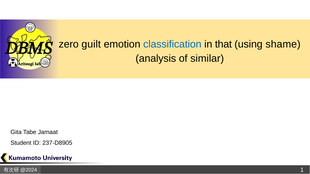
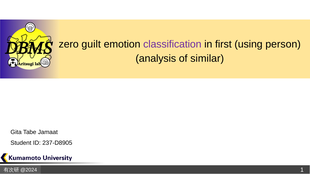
classification colour: blue -> purple (172, 44)
that: that -> first (223, 44)
shame: shame -> person (283, 44)
